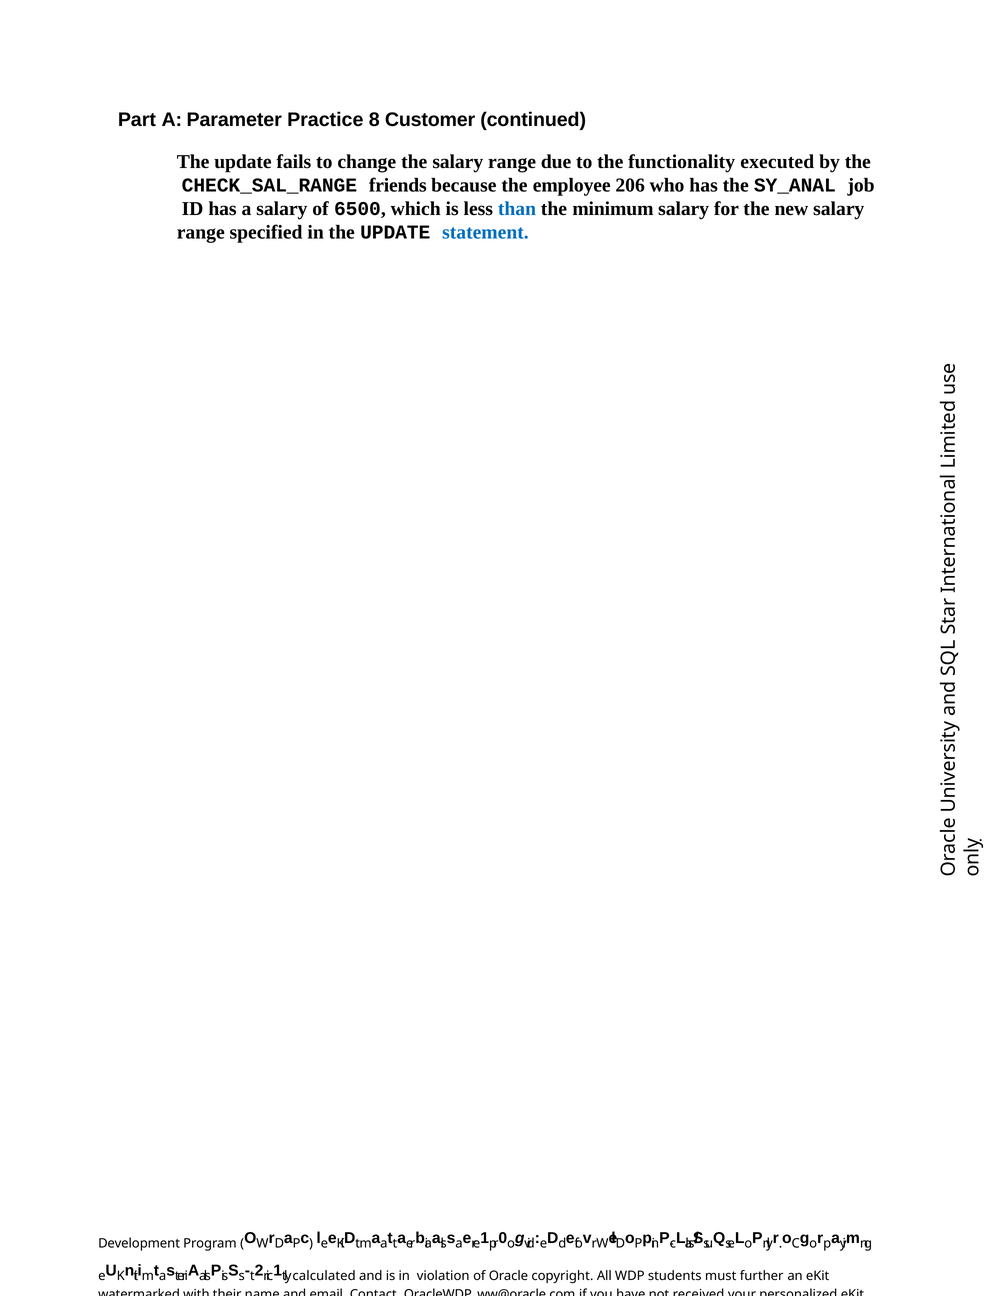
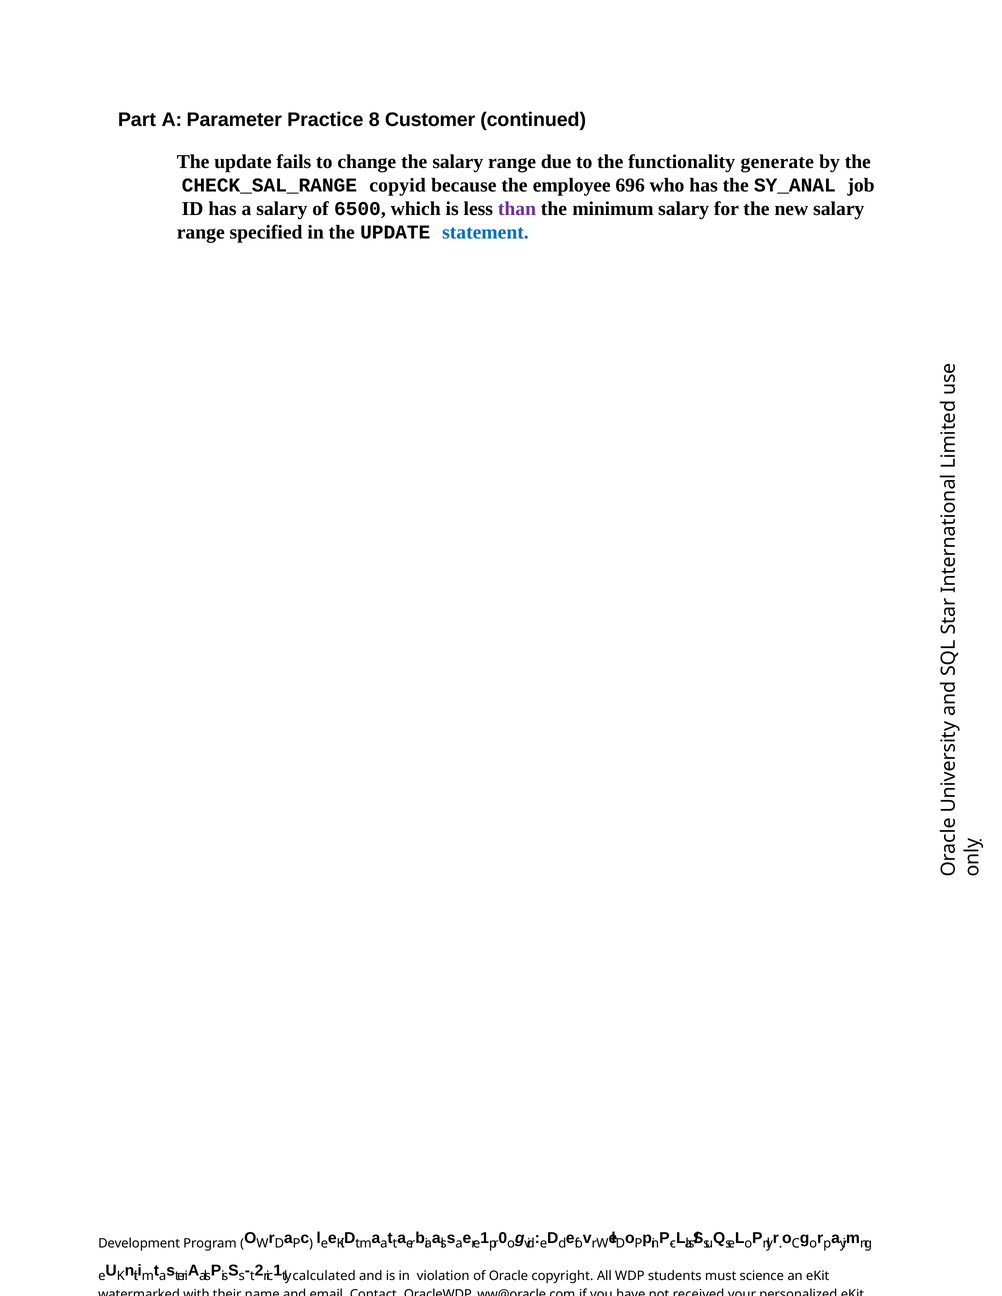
executed: executed -> generate (777, 162)
friends: friends -> copyid (398, 185)
206: 206 -> 696 (630, 185)
than colour: blue -> purple (517, 209)
further: further -> science (762, 1277)
